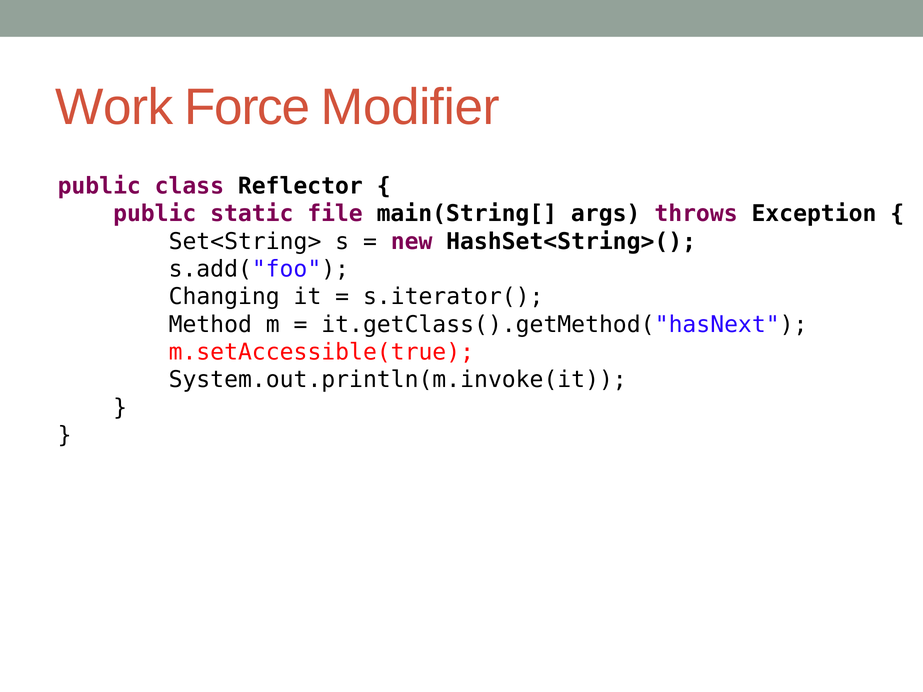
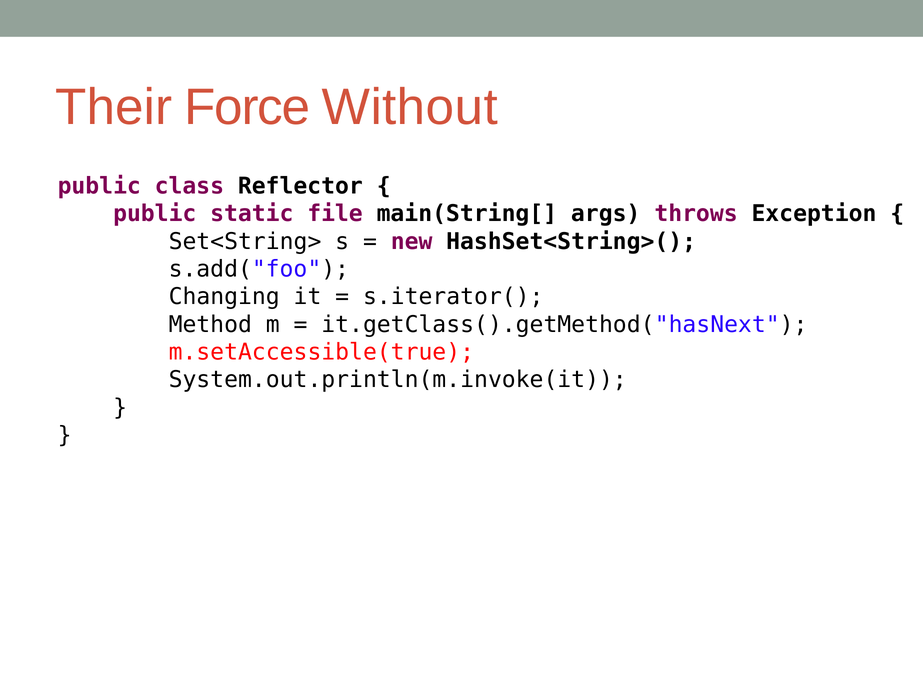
Work: Work -> Their (114, 107)
Modifier: Modifier -> Without (410, 107)
